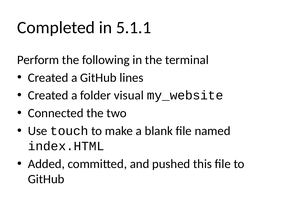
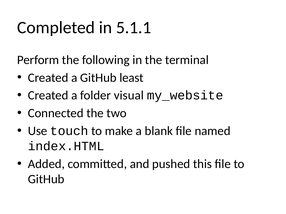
lines: lines -> least (132, 78)
